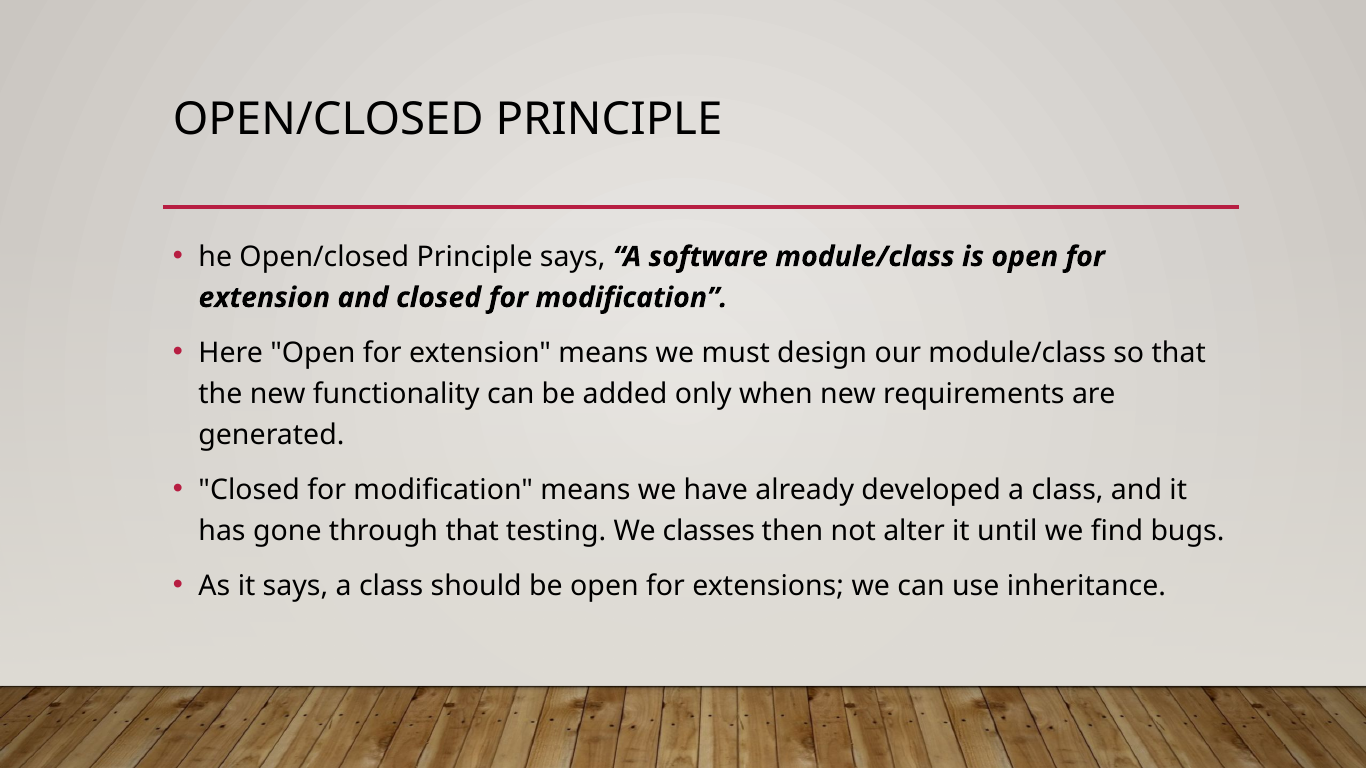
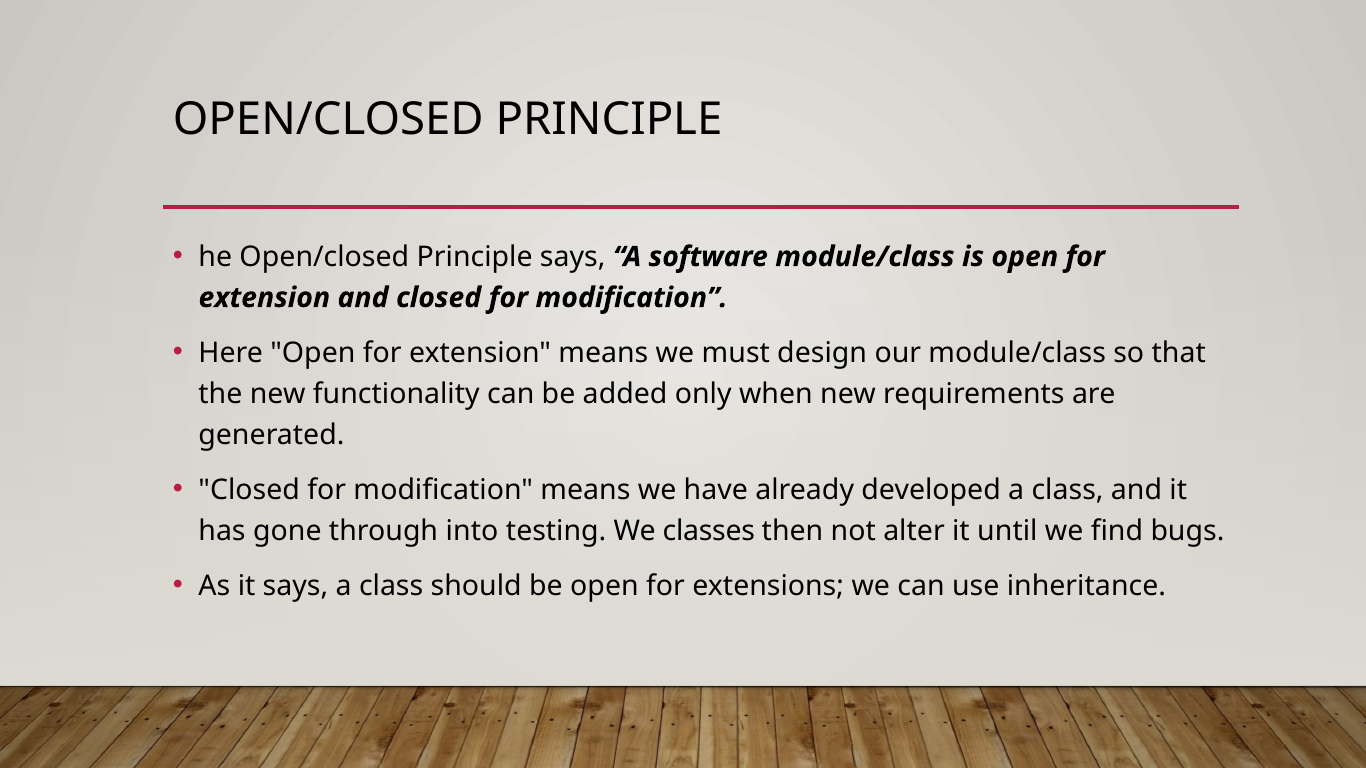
through that: that -> into (472, 531)
